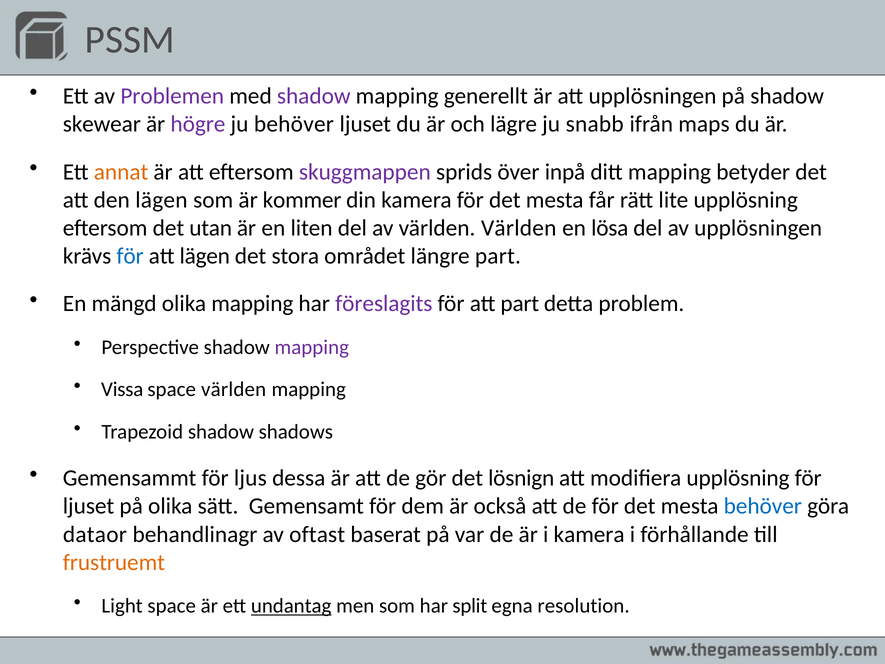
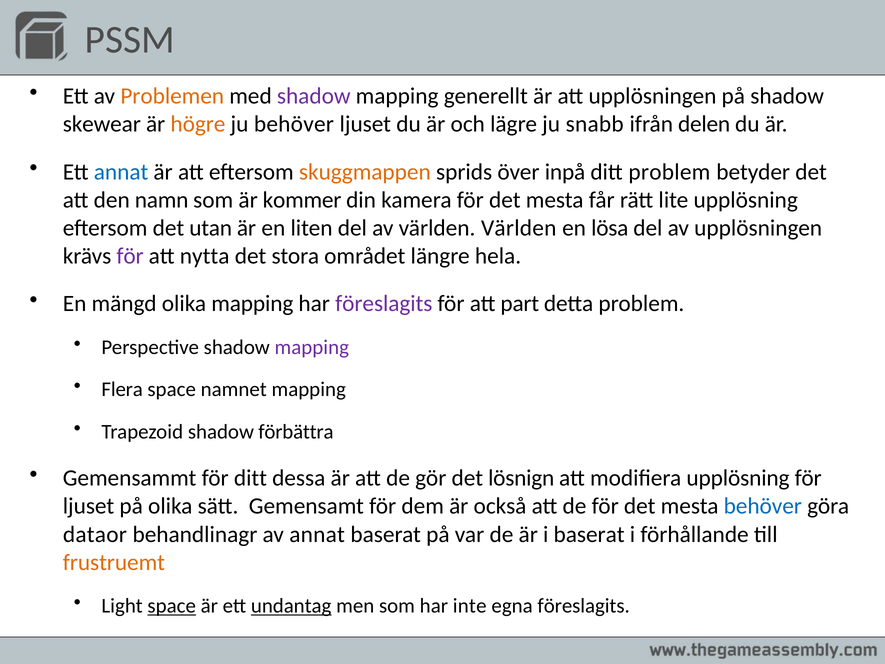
Problemen colour: purple -> orange (172, 96)
högre colour: purple -> orange (198, 124)
maps: maps -> delen (704, 124)
annat colour: orange -> blue (121, 172)
skuggmappen colour: purple -> orange (365, 172)
ditt mapping: mapping -> problem (669, 172)
den lägen: lägen -> namn (162, 200)
för colour: blue -> purple (130, 256)
att lägen: lägen -> nytta (205, 256)
längre part: part -> hela (498, 256)
Vissa: Vissa -> Flera (122, 389)
space världen: världen -> namnet (234, 389)
shadows: shadows -> förbättra (296, 432)
för ljus: ljus -> ditt (250, 478)
av oftast: oftast -> annat (317, 534)
i kamera: kamera -> baserat (589, 534)
space underline: none -> present (172, 606)
split: split -> inte (470, 606)
egna resolution: resolution -> föreslagits (584, 606)
